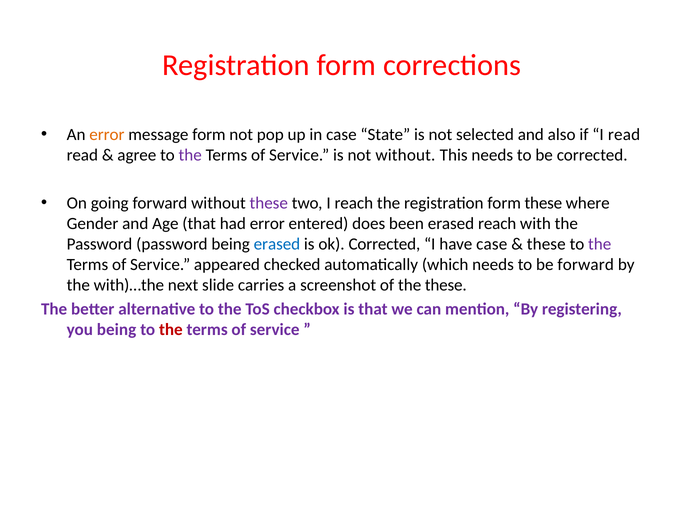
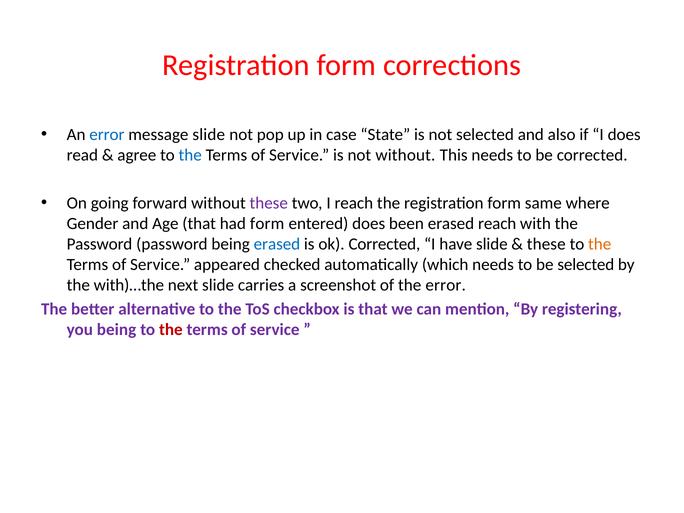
error colour: orange -> blue (107, 135)
message form: form -> slide (209, 135)
I read: read -> does (624, 135)
the colour: purple -> blue (190, 155)
form these: these -> same (543, 203)
had error: error -> form (267, 223)
have case: case -> slide (492, 244)
the colour: purple -> orange (600, 244)
be forward: forward -> selected (586, 265)
the these: these -> error (446, 285)
